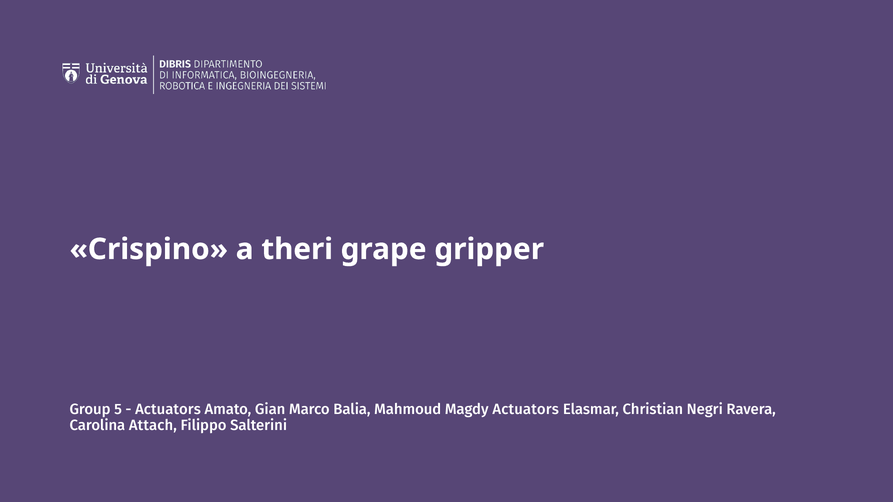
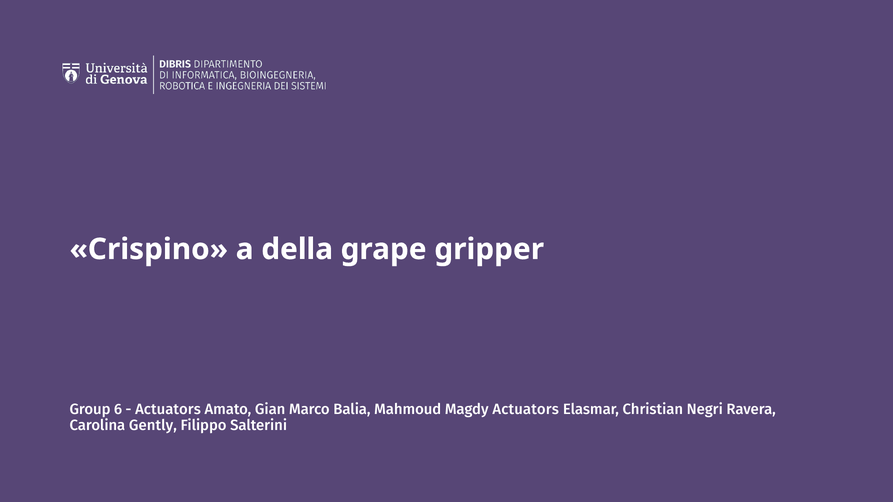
theri: theri -> della (297, 249)
5: 5 -> 6 (118, 410)
Attach: Attach -> Gently (153, 426)
